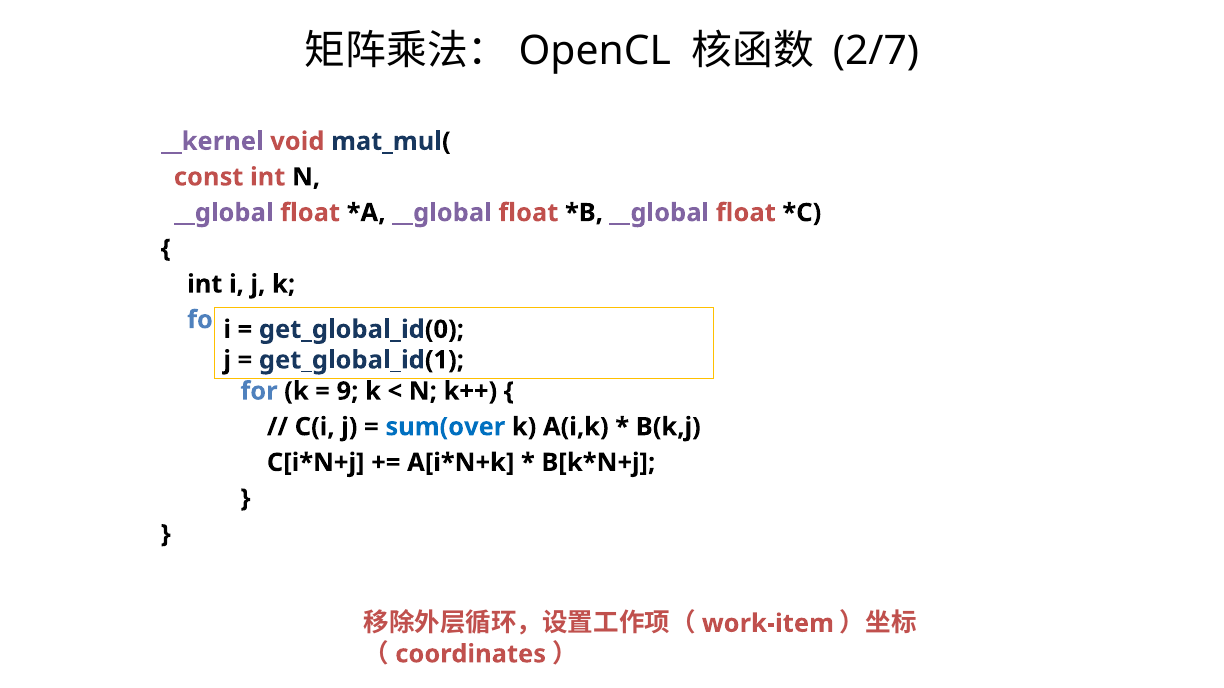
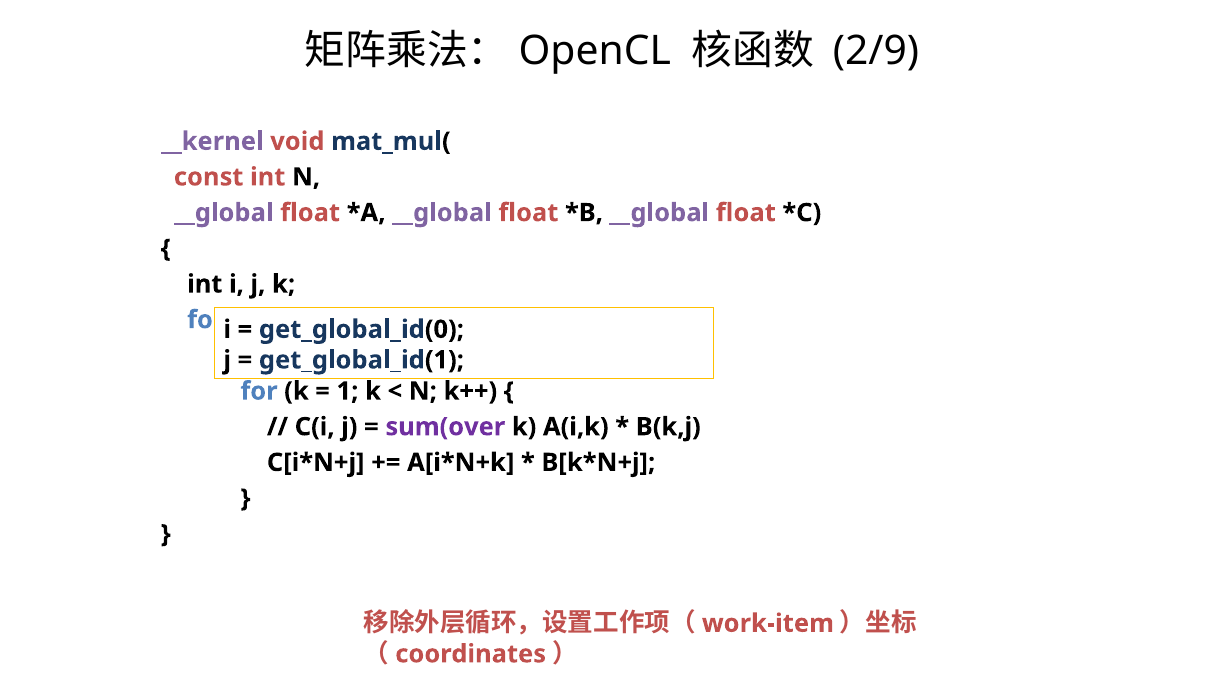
2/7: 2/7 -> 2/9 (876, 51)
9: 9 -> 1 (347, 391)
sum(over colour: blue -> purple (445, 427)
